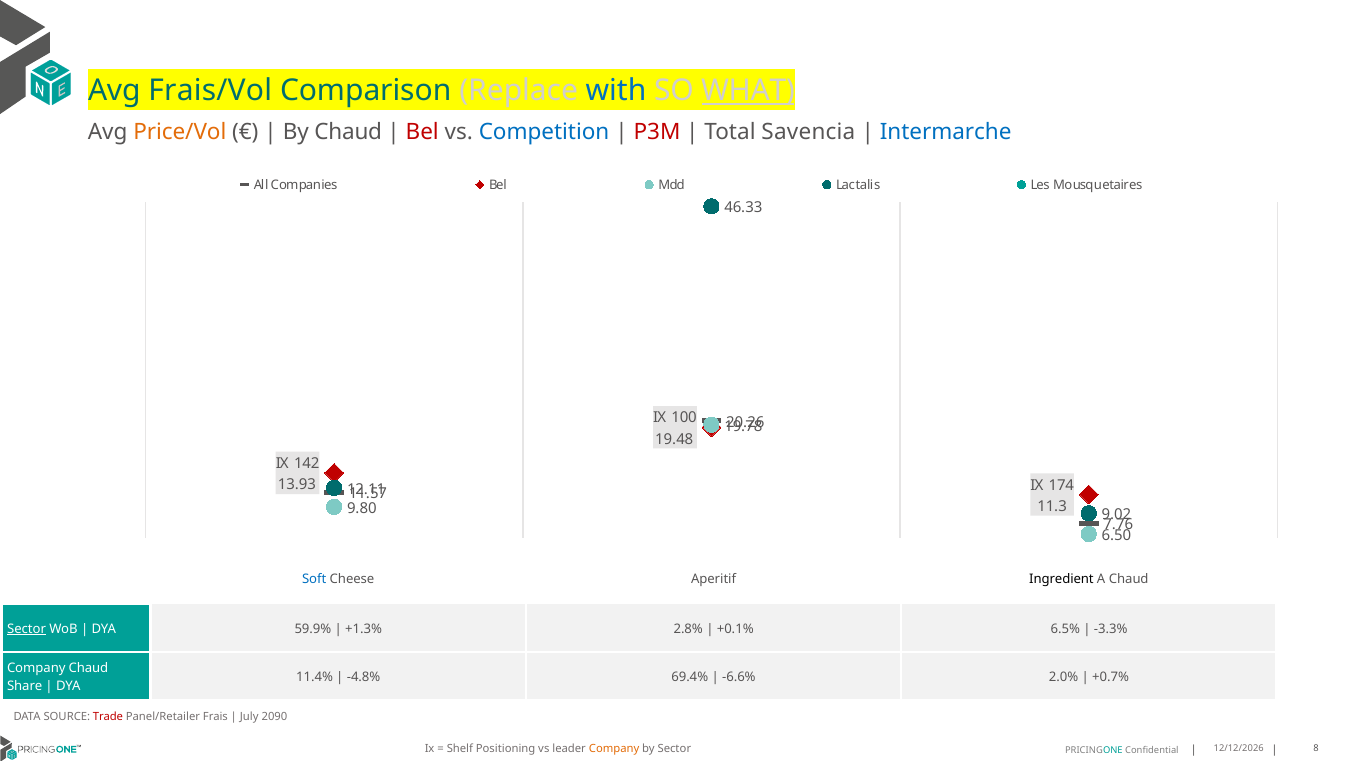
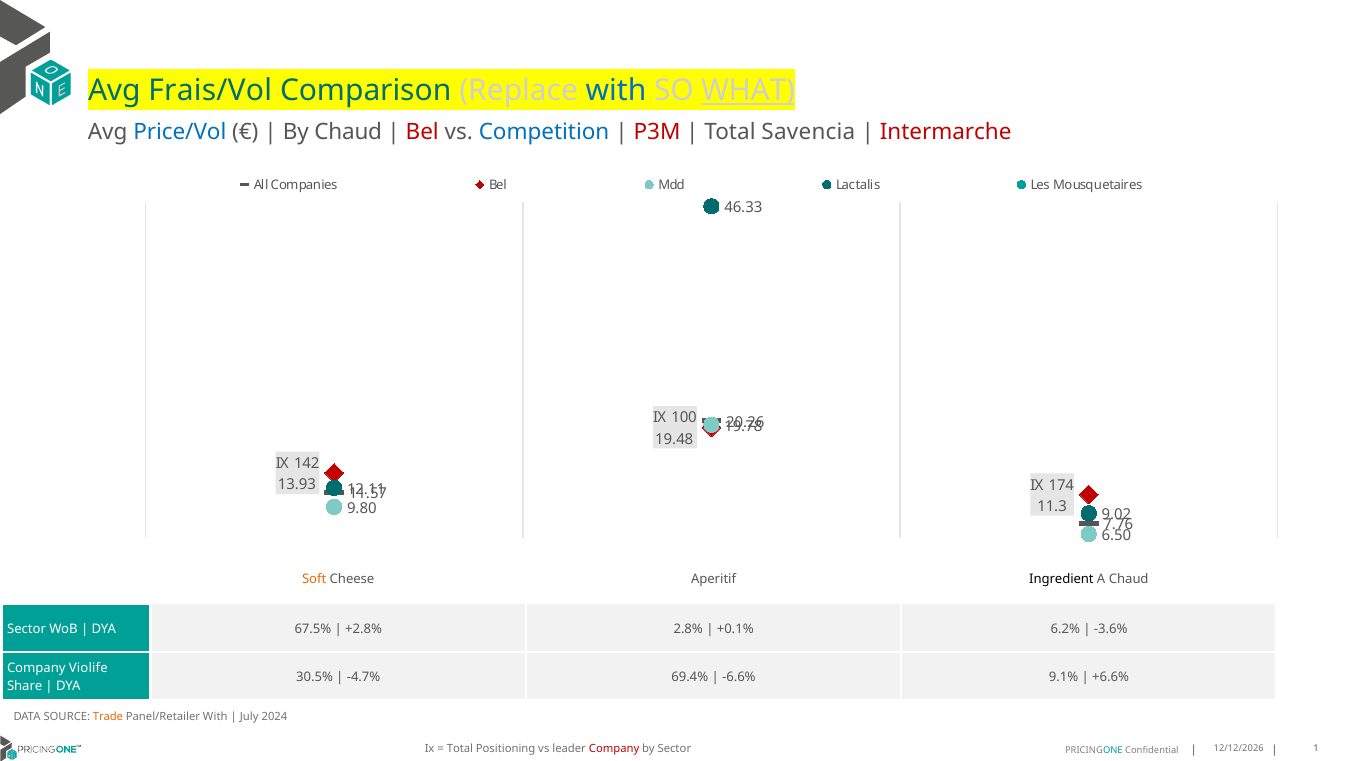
Price/Vol colour: orange -> blue (180, 132)
Intermarche colour: blue -> red (946, 132)
Soft colour: blue -> orange (314, 579)
Sector underline: present -> none (27, 629)
59.9%: 59.9% -> 67.5% (313, 629)
+1.3%: +1.3% -> +2.8% (364, 629)
6.5%: 6.5% -> 6.2% (1065, 629)
-3.3%: -3.3% -> -3.6% (1111, 629)
Company Chaud: Chaud -> Violife (88, 668)
11.4%: 11.4% -> 30.5% (315, 676)
-4.8%: -4.8% -> -4.7% (364, 676)
2.0%: 2.0% -> 9.1% (1064, 676)
+0.7%: +0.7% -> +6.6% (1111, 676)
Trade colour: red -> orange (108, 716)
Panel/Retailer Frais: Frais -> With (215, 716)
2090: 2090 -> 2024 (274, 716)
Shelf: Shelf -> Total (460, 749)
Company colour: orange -> red (614, 749)
8: 8 -> 1 (1316, 748)
